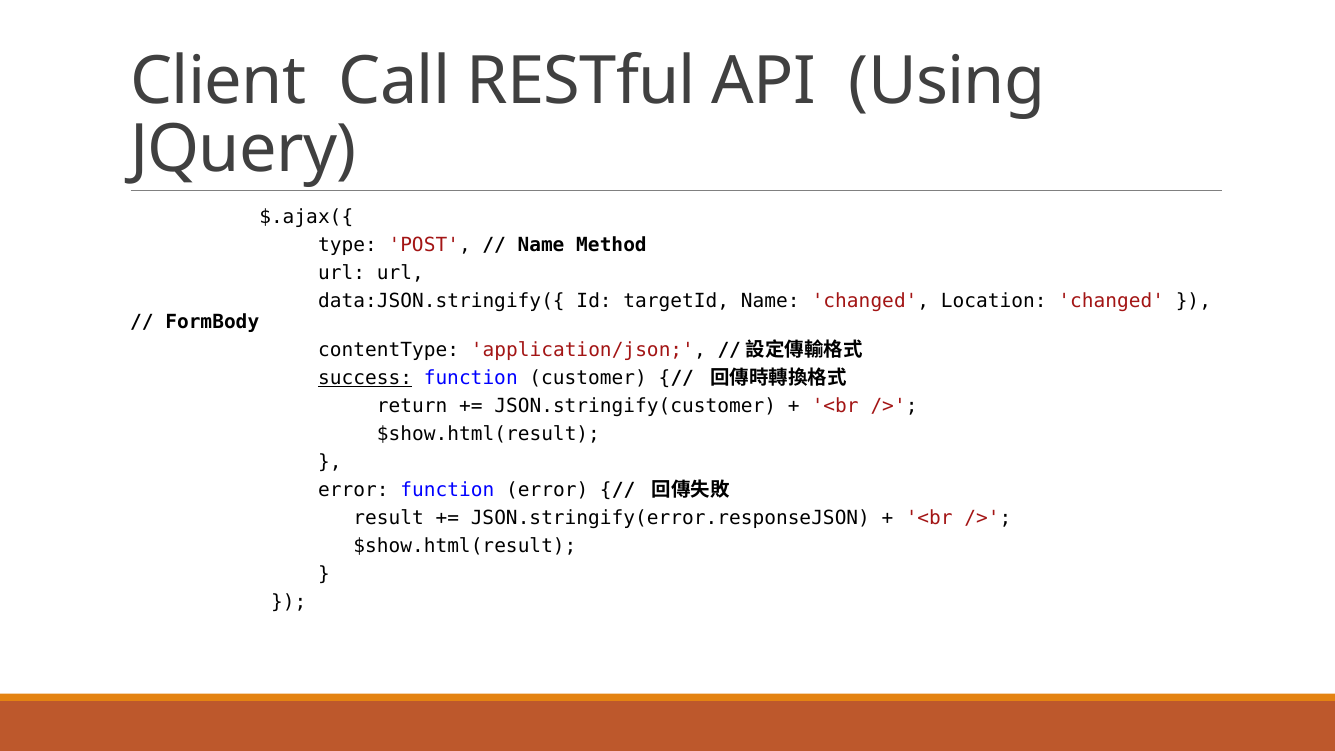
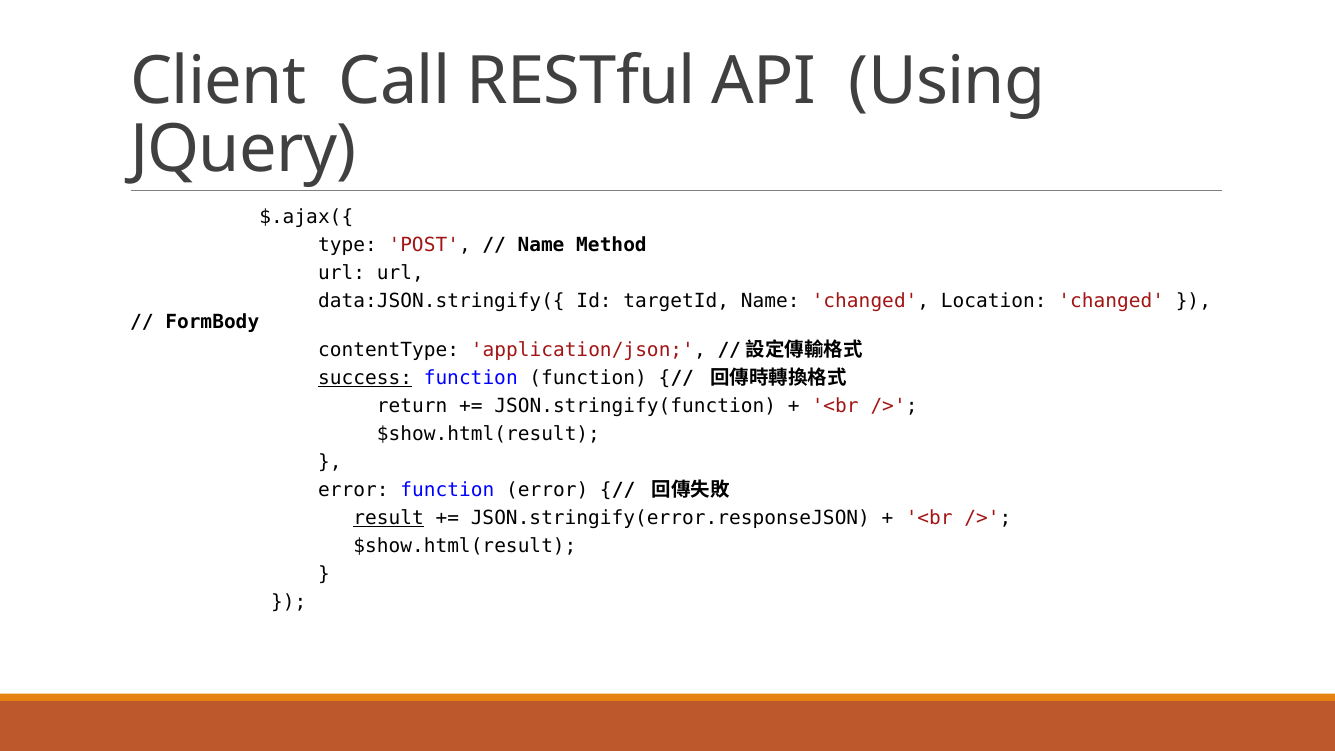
function customer: customer -> function (588, 378)
JSON.stringify(customer: JSON.stringify(customer -> JSON.stringify(function (635, 406)
result underline: none -> present (389, 518)
